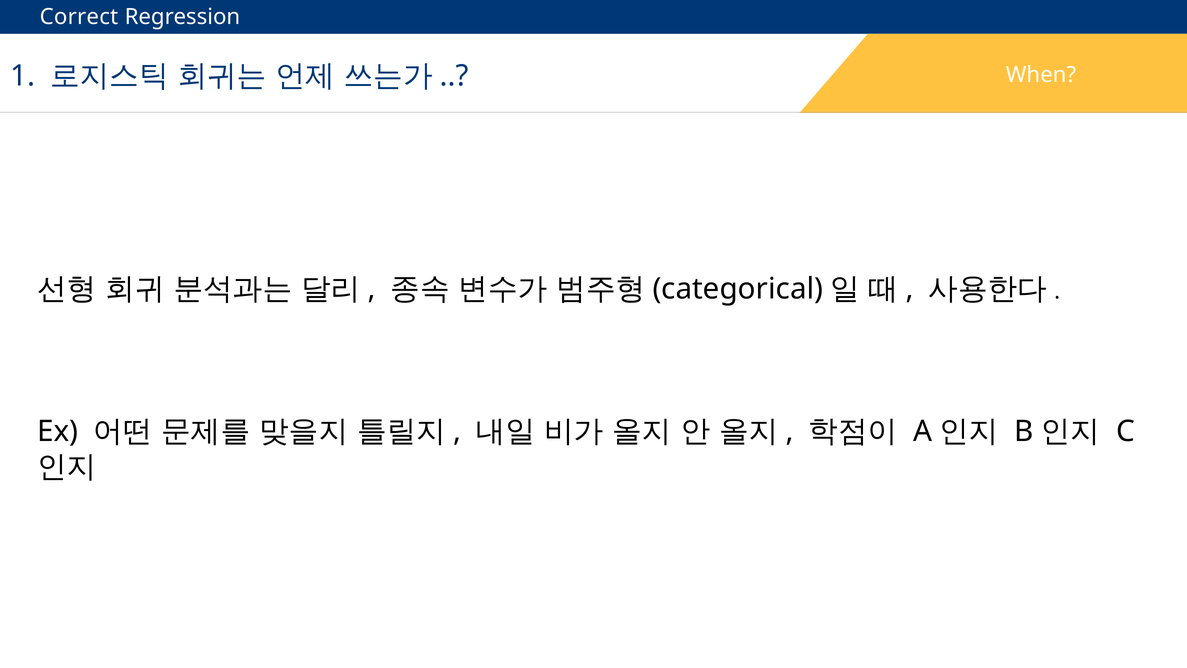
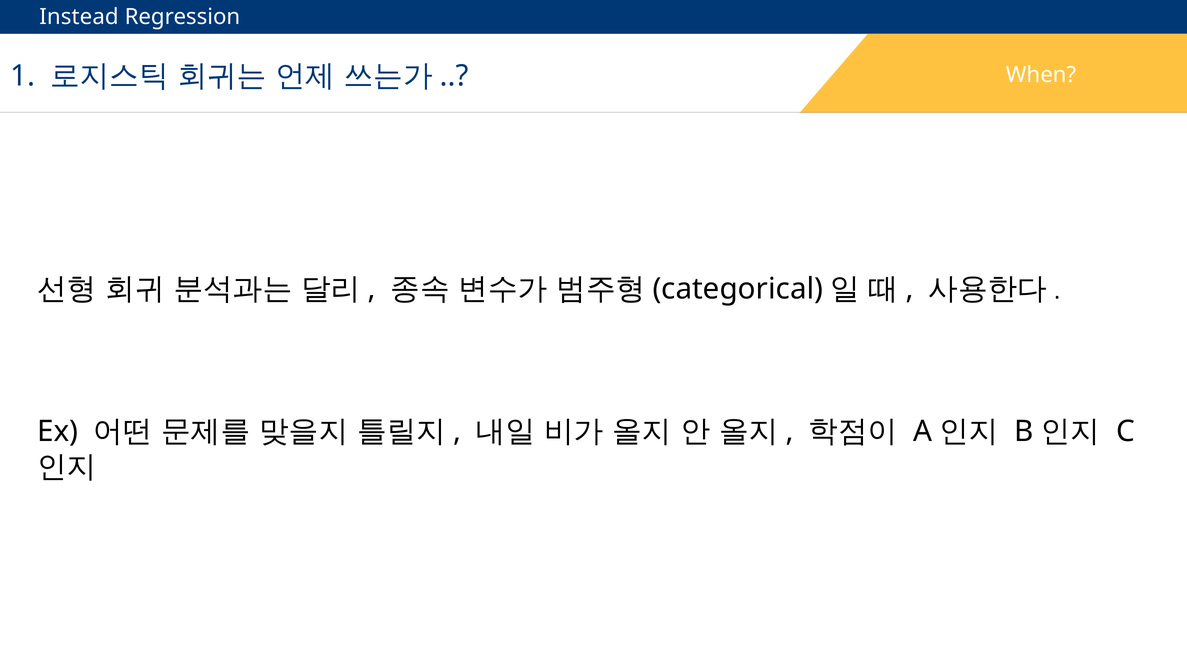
Correct: Correct -> Instead (79, 17)
